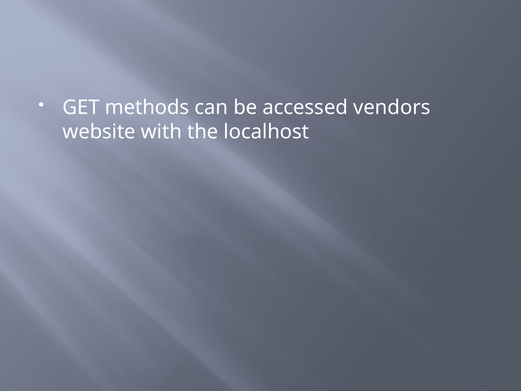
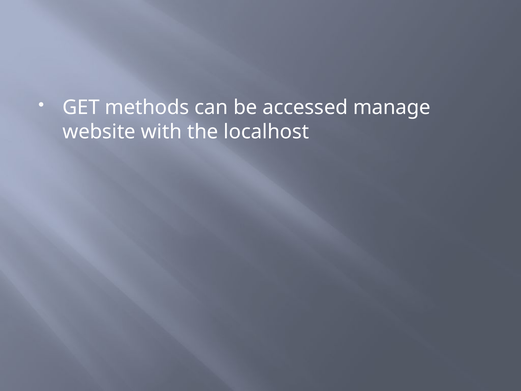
vendors: vendors -> manage (392, 107)
